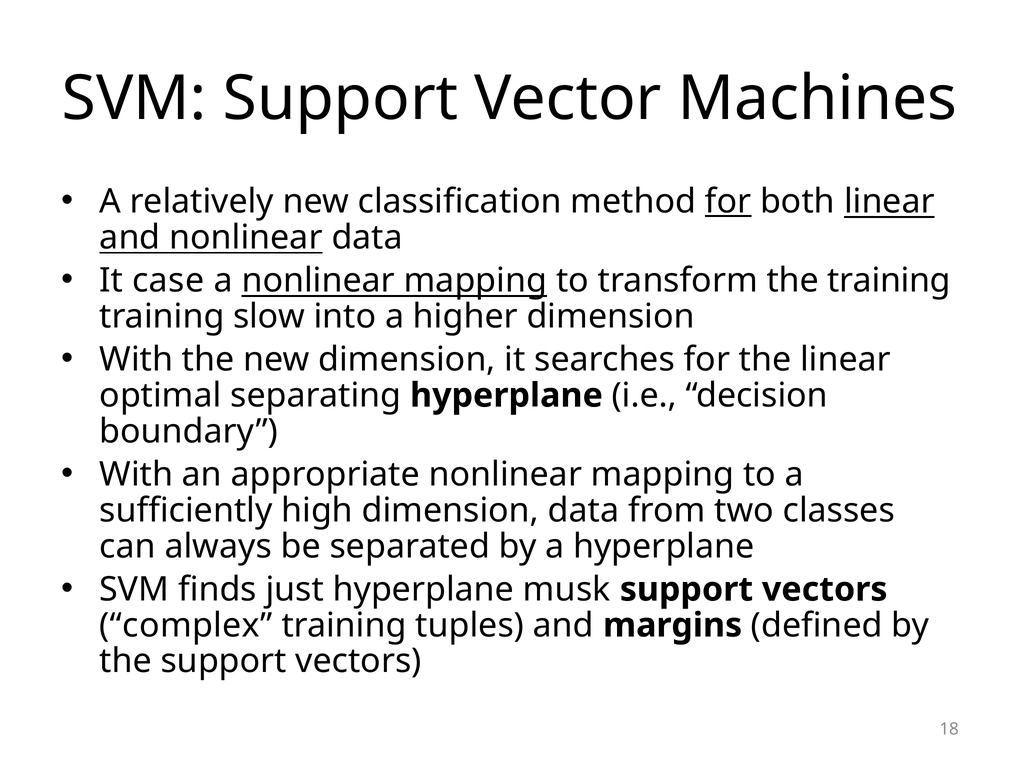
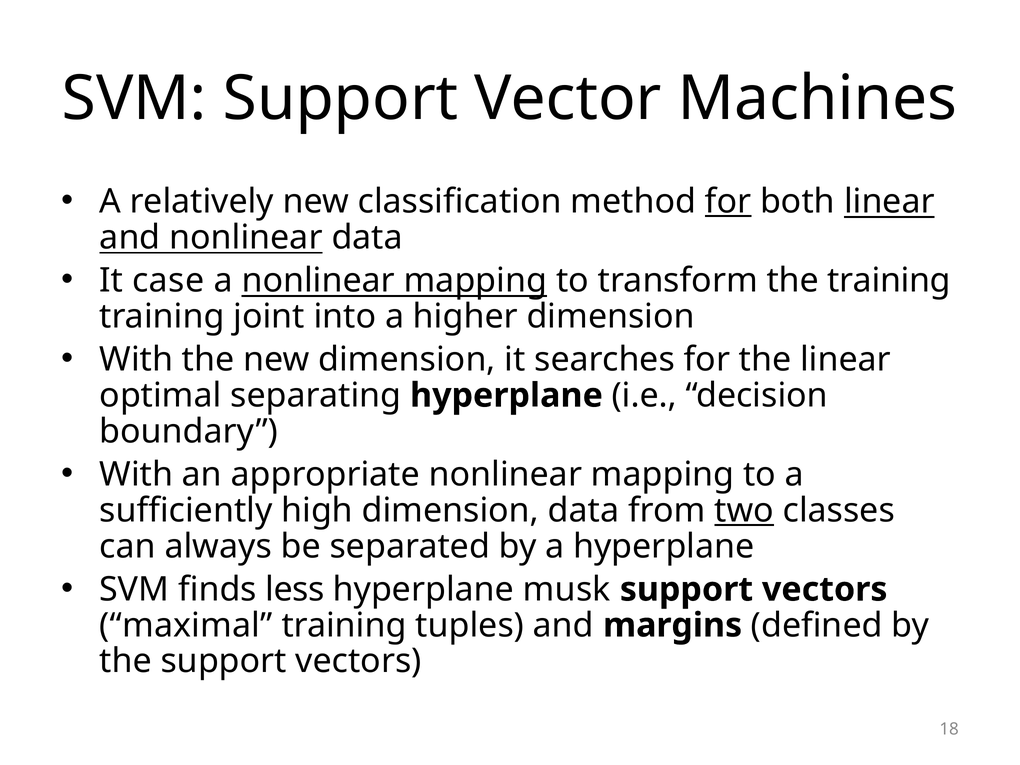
slow: slow -> joint (269, 316)
two underline: none -> present (744, 510)
just: just -> less (295, 589)
complex: complex -> maximal (186, 625)
